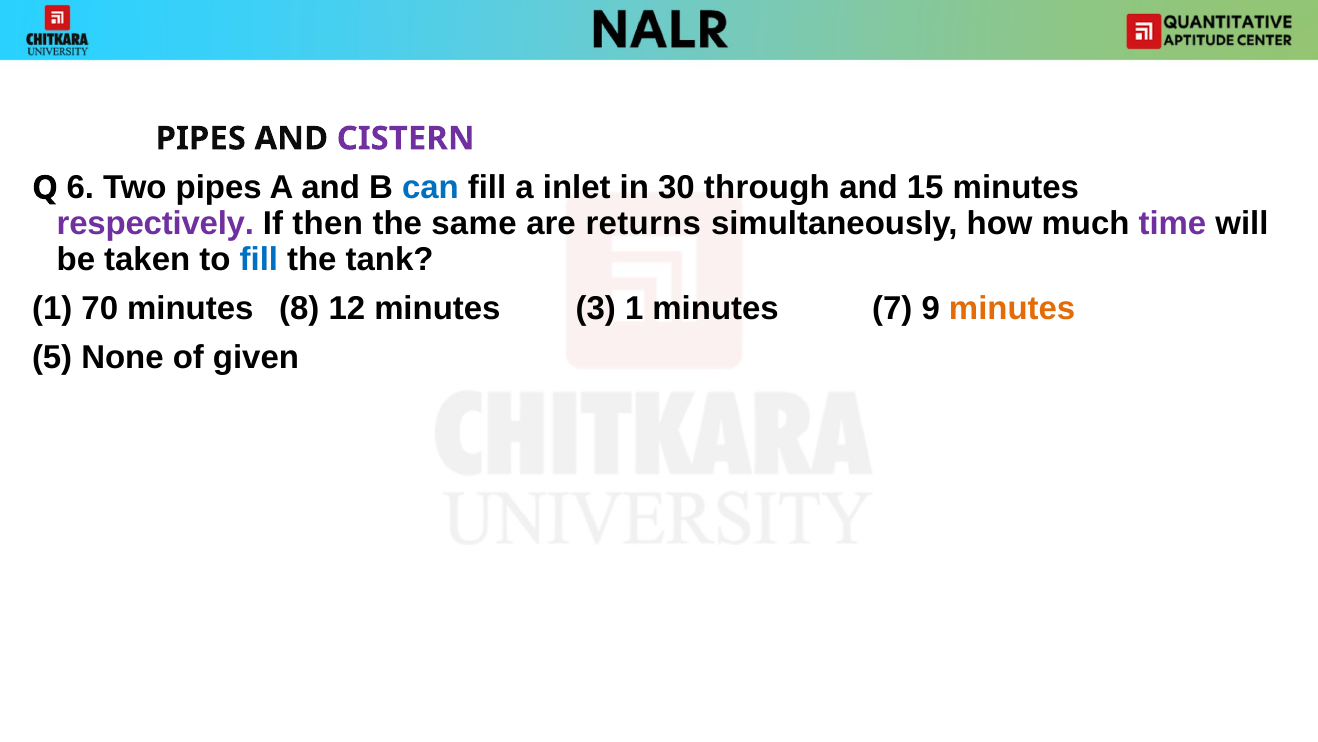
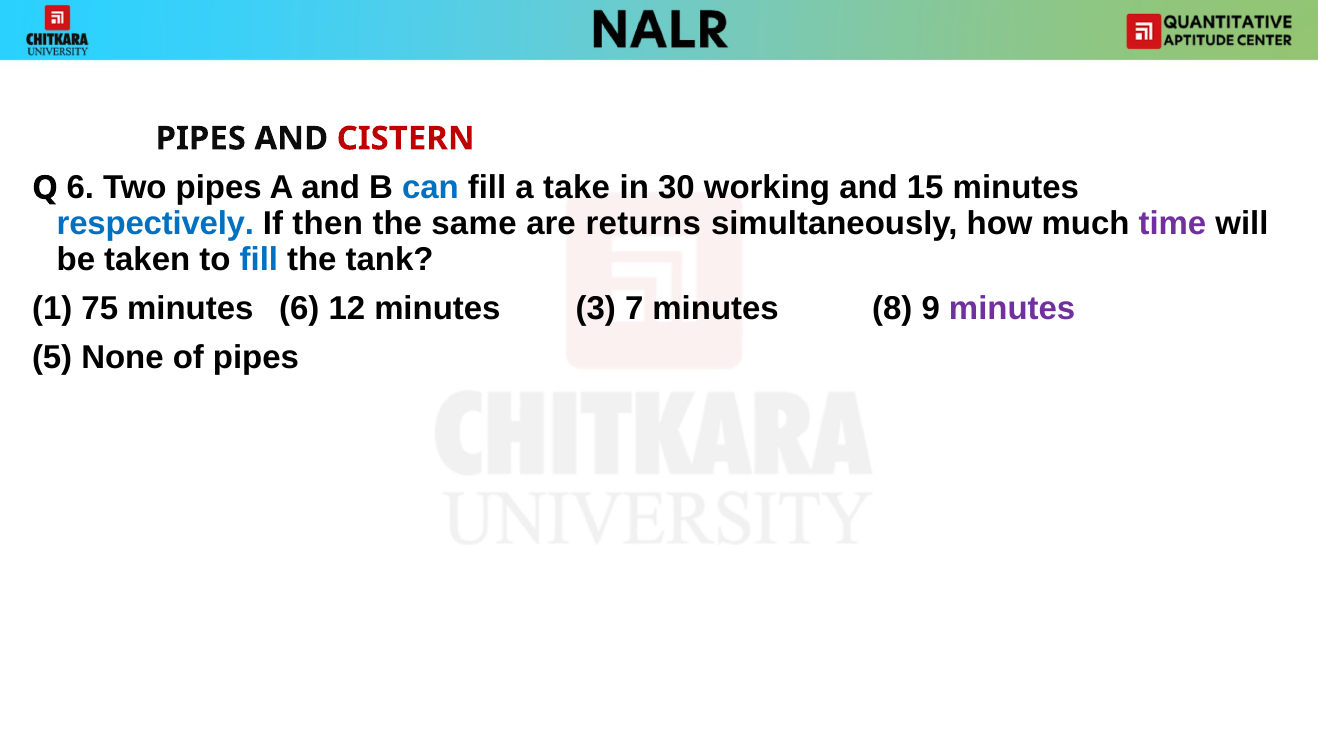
CISTERN colour: purple -> red (406, 138)
inlet: inlet -> take (577, 188)
through: through -> working (767, 188)
respectively colour: purple -> blue (155, 223)
70: 70 -> 75 (100, 308)
minutes 8: 8 -> 6 (299, 308)
3 1: 1 -> 7 (634, 308)
7: 7 -> 8 (892, 308)
minutes colour: orange -> purple (1012, 308)
of given: given -> pipes (256, 358)
